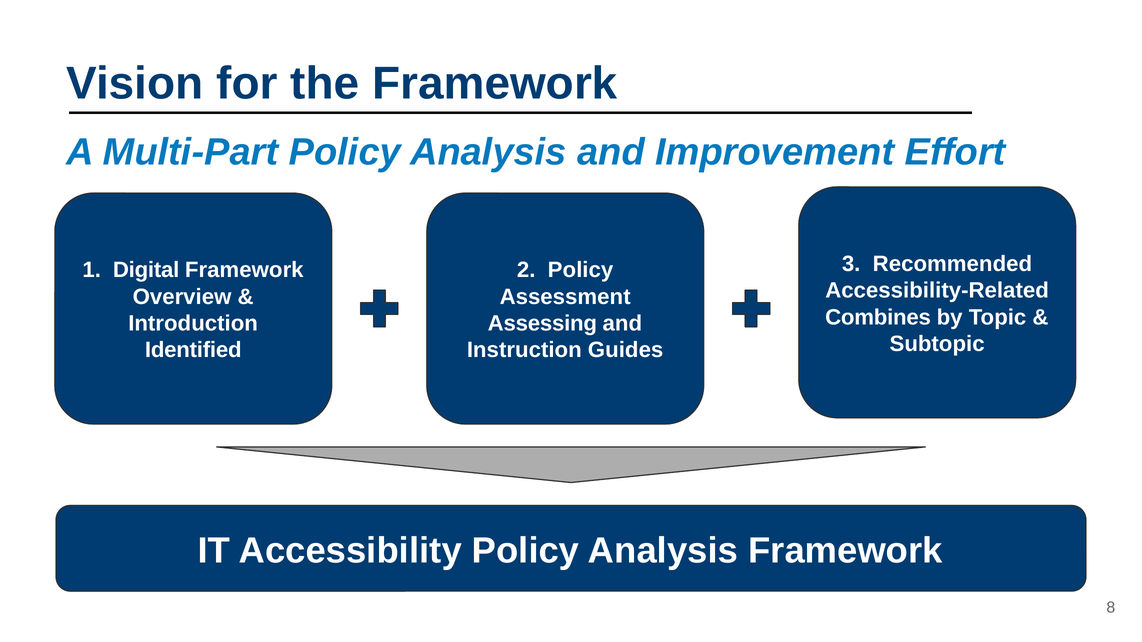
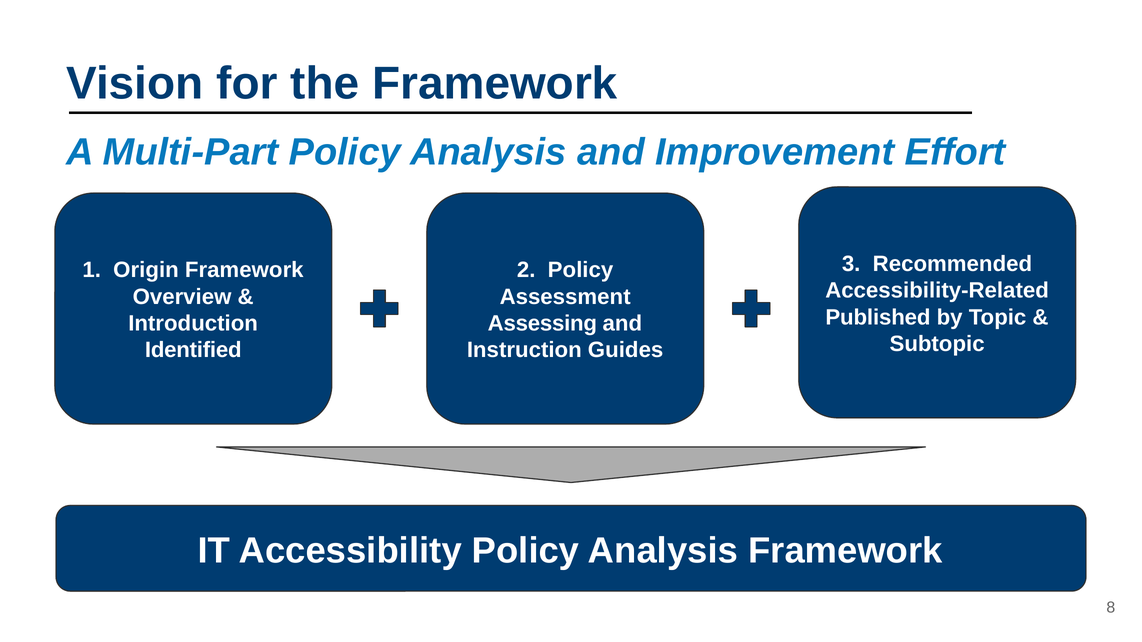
Digital: Digital -> Origin (146, 270)
Combines: Combines -> Published (878, 317)
